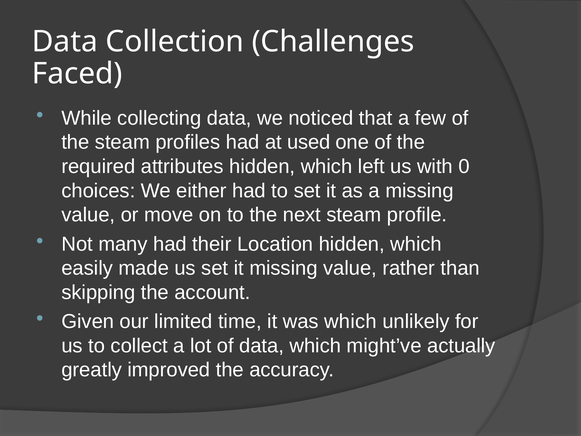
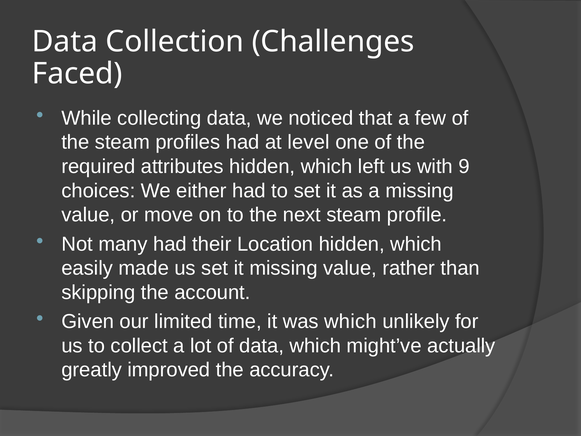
used: used -> level (309, 142)
0: 0 -> 9 (464, 166)
